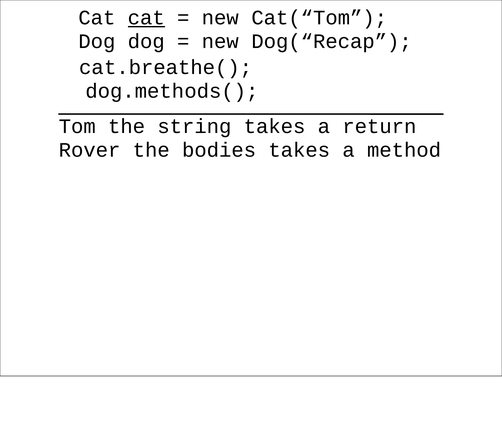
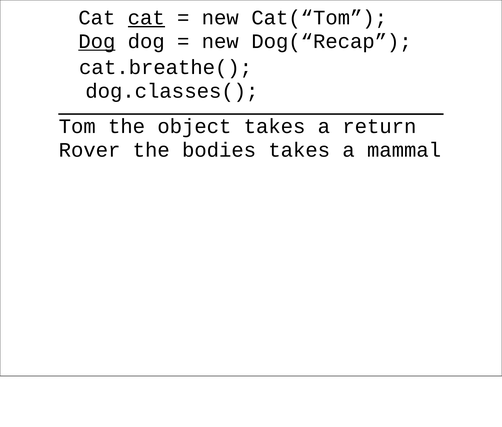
Dog underline: none -> present (97, 41)
dog.methods(: dog.methods( -> dog.classes( (172, 91)
string: string -> object (195, 127)
method: method -> mammal (404, 150)
